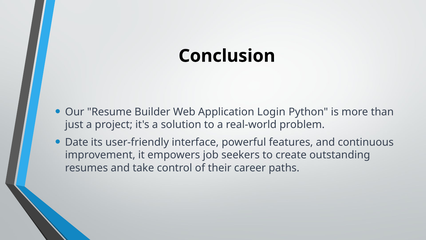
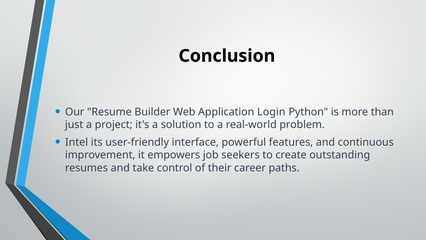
Date: Date -> Intel (77, 142)
